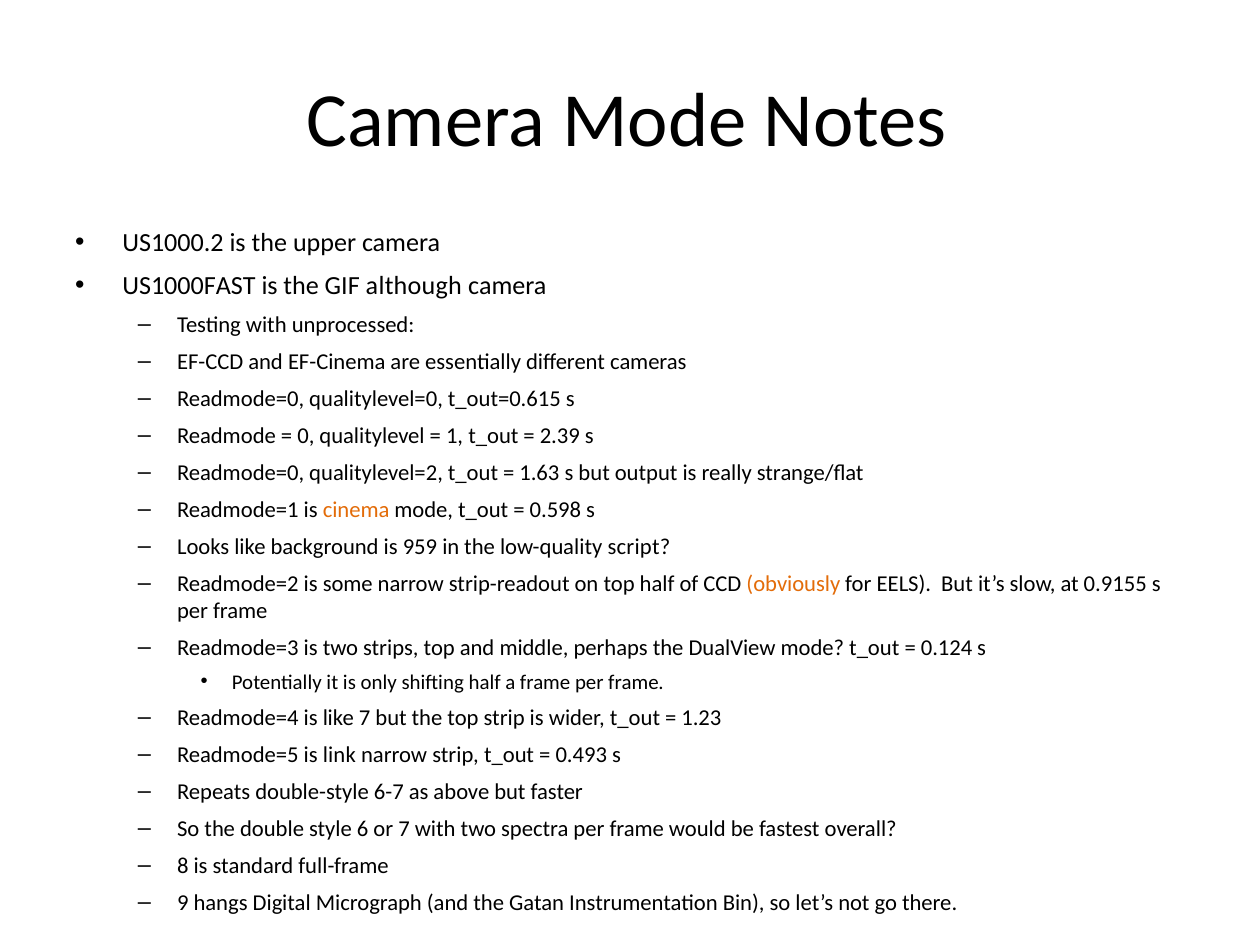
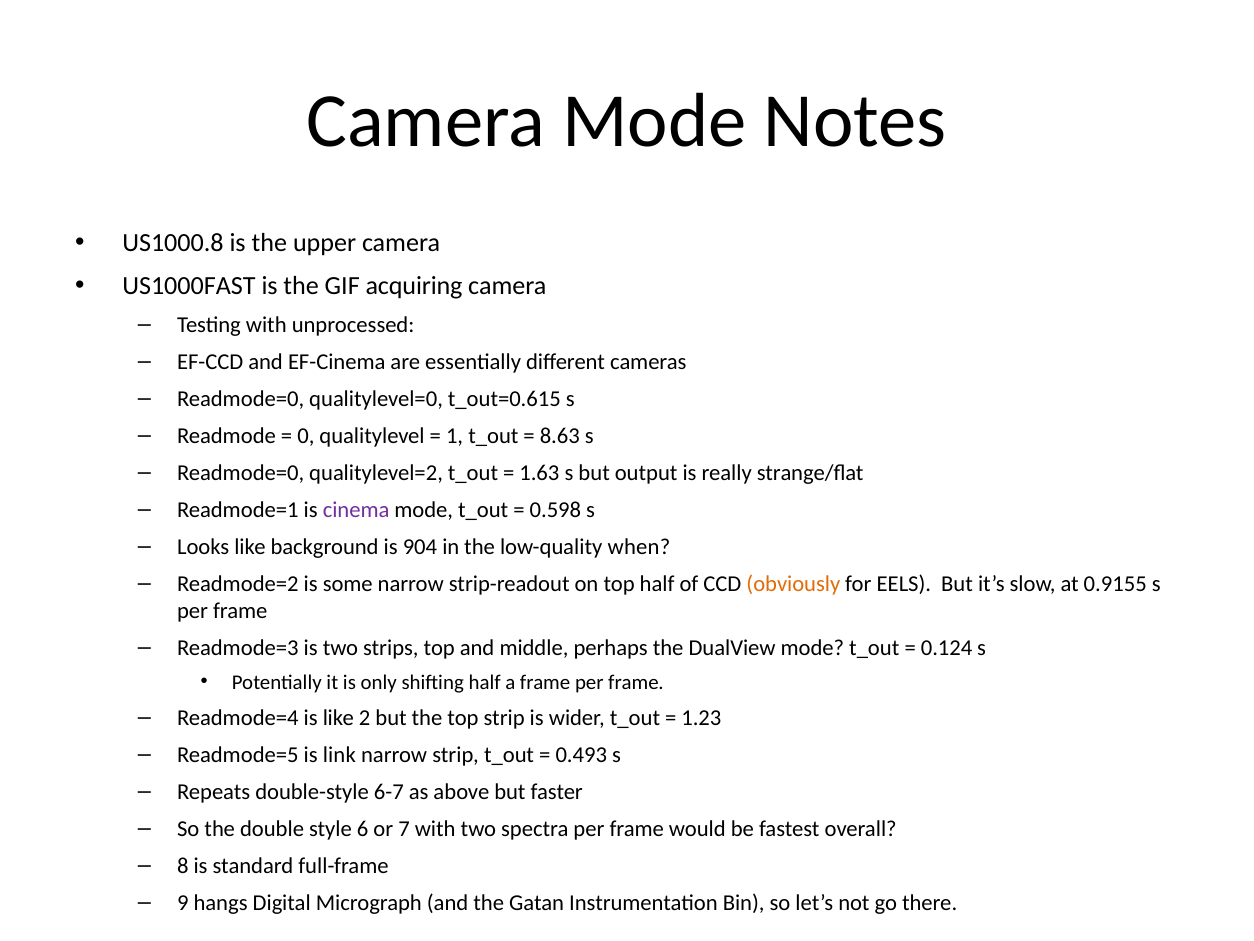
US1000.2: US1000.2 -> US1000.8 (173, 243)
although: although -> acquiring (414, 286)
2.39: 2.39 -> 8.63 (560, 435)
cinema colour: orange -> purple (356, 509)
959: 959 -> 904 (420, 546)
script: script -> when (639, 546)
like 7: 7 -> 2 (365, 718)
